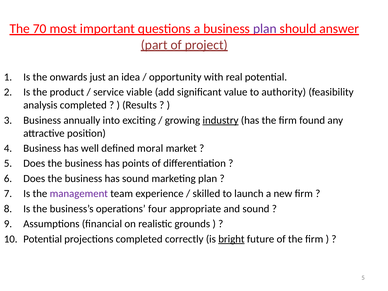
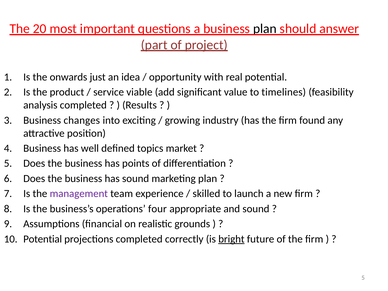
70: 70 -> 20 (40, 29)
plan colour: purple -> black (265, 29)
authority: authority -> timelines (284, 92)
annually: annually -> changes (82, 120)
industry underline: present -> none (221, 120)
moral: moral -> topics (150, 148)
